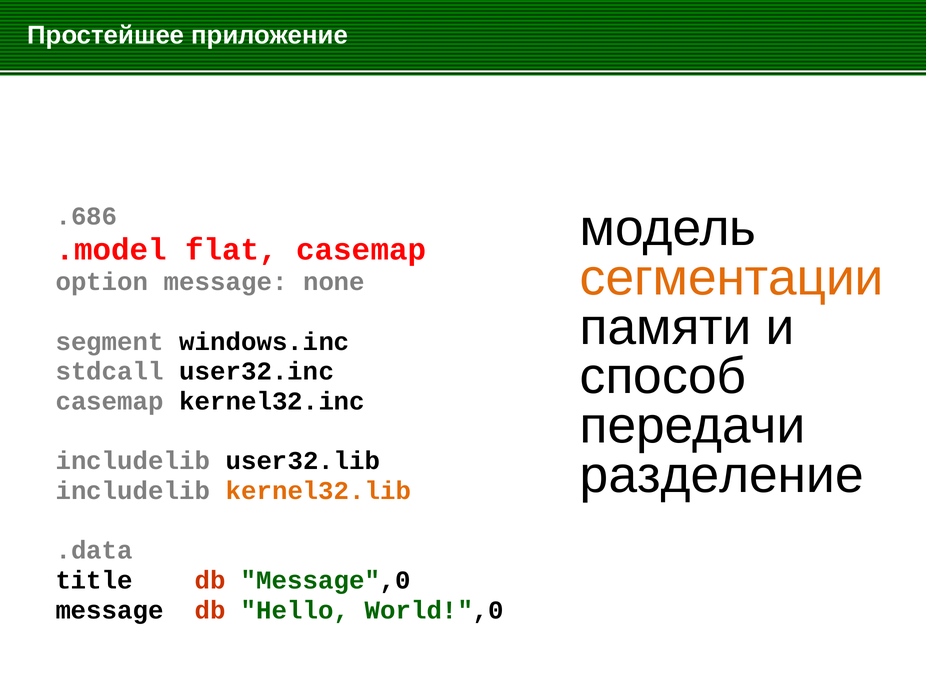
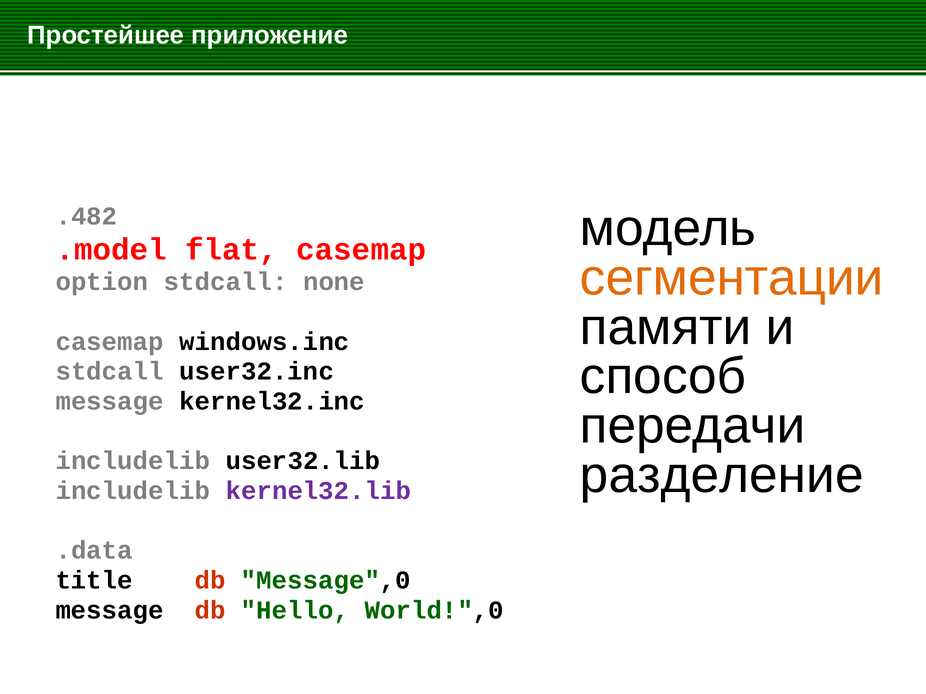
.686: .686 -> .482 (86, 217)
option message: message -> stdcall (226, 282)
segment: segment -> casemap (110, 342)
casemap: casemap -> message (110, 402)
kernel32.lib colour: orange -> purple (318, 491)
